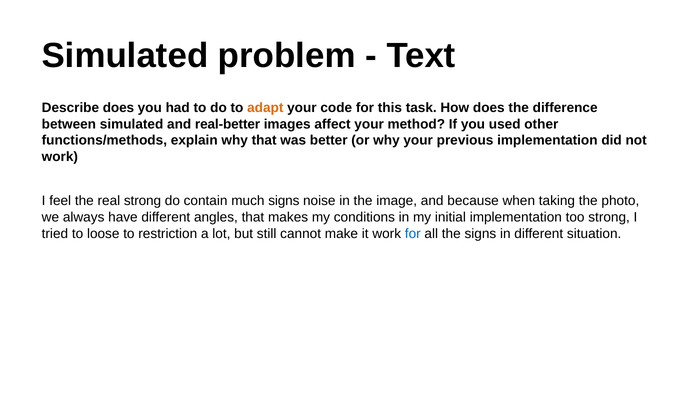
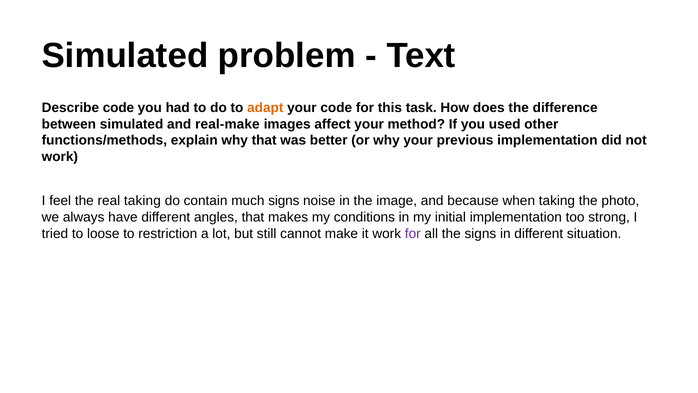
Describe does: does -> code (118, 108)
real-better: real-better -> real-make (227, 124)
real strong: strong -> taking (142, 201)
for colour: blue -> purple (413, 233)
